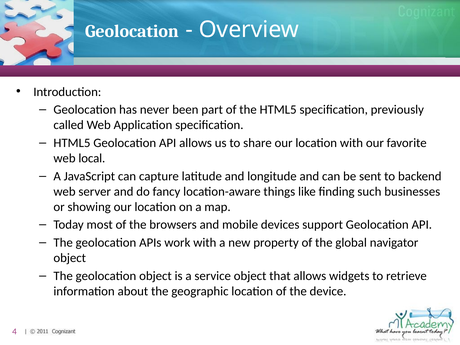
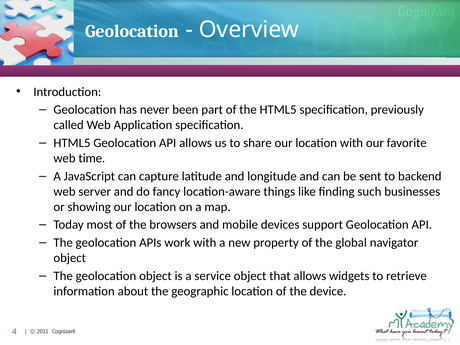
local: local -> time (92, 158)
